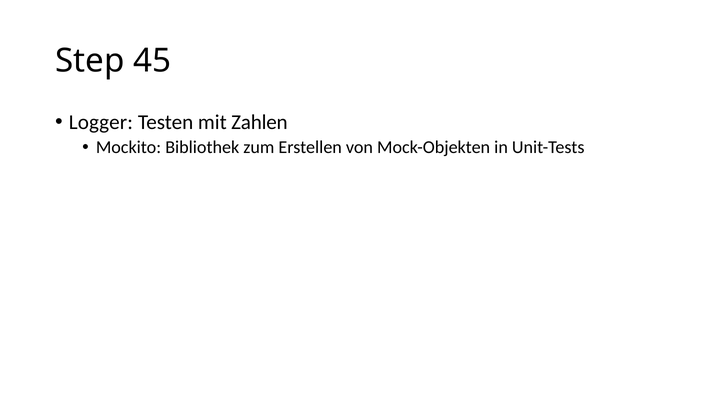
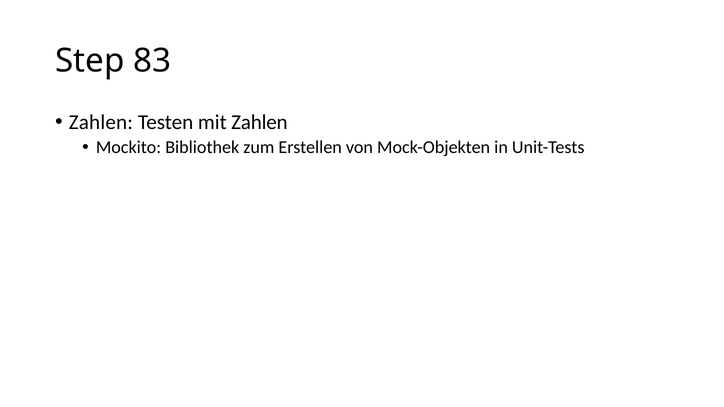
45: 45 -> 83 (152, 61)
Logger: Logger -> Zahlen (101, 122)
